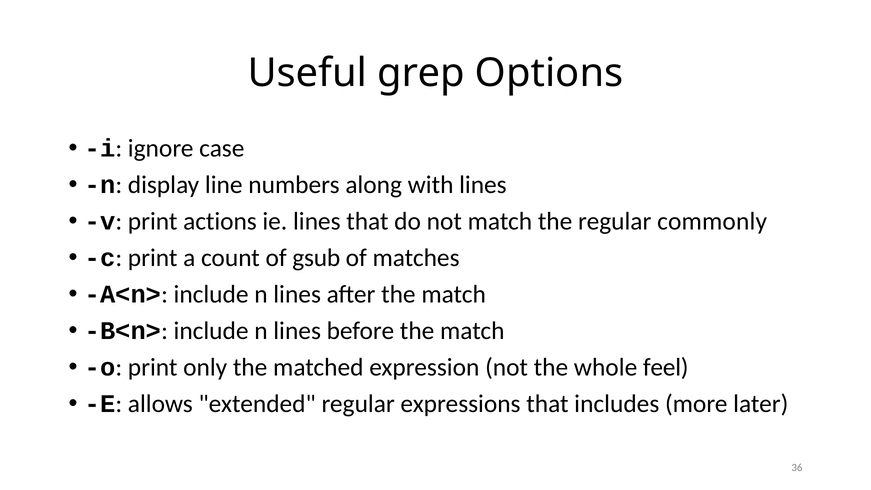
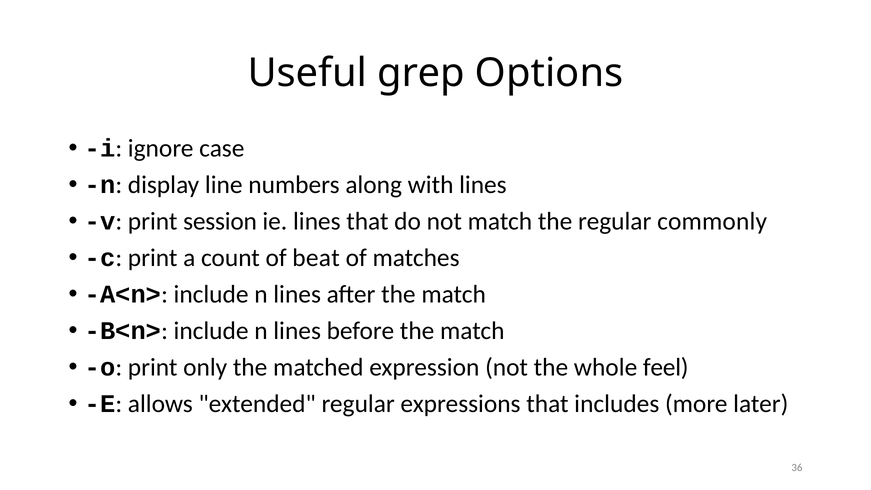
actions: actions -> session (220, 221)
gsub: gsub -> beat (316, 258)
